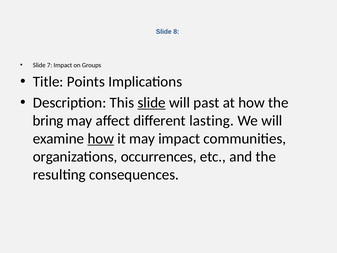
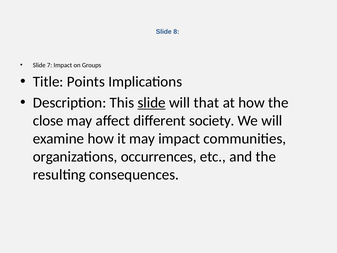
past: past -> that (206, 103)
bring: bring -> close (48, 121)
lasting: lasting -> society (212, 121)
how underline: present -> none (101, 138)
